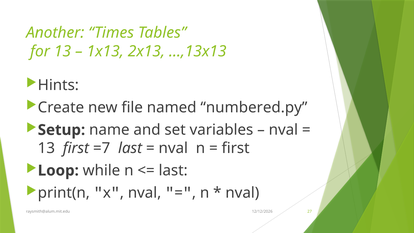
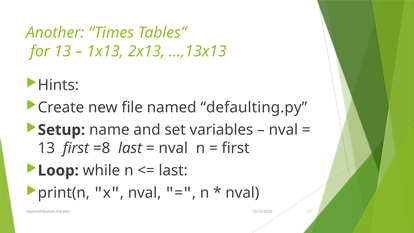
numbered.py: numbered.py -> defaulting.py (254, 107)
=7: =7 -> =8 (102, 148)
